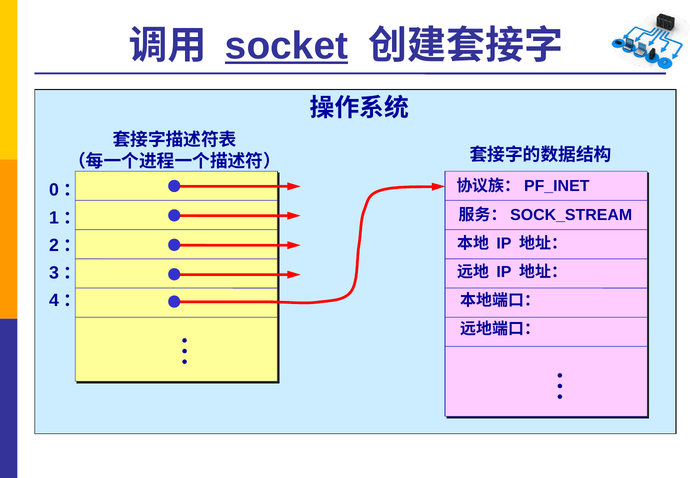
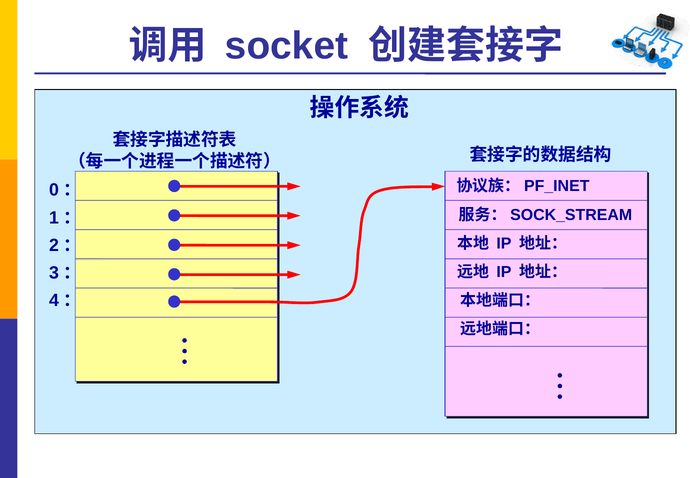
socket underline: present -> none (287, 46)
